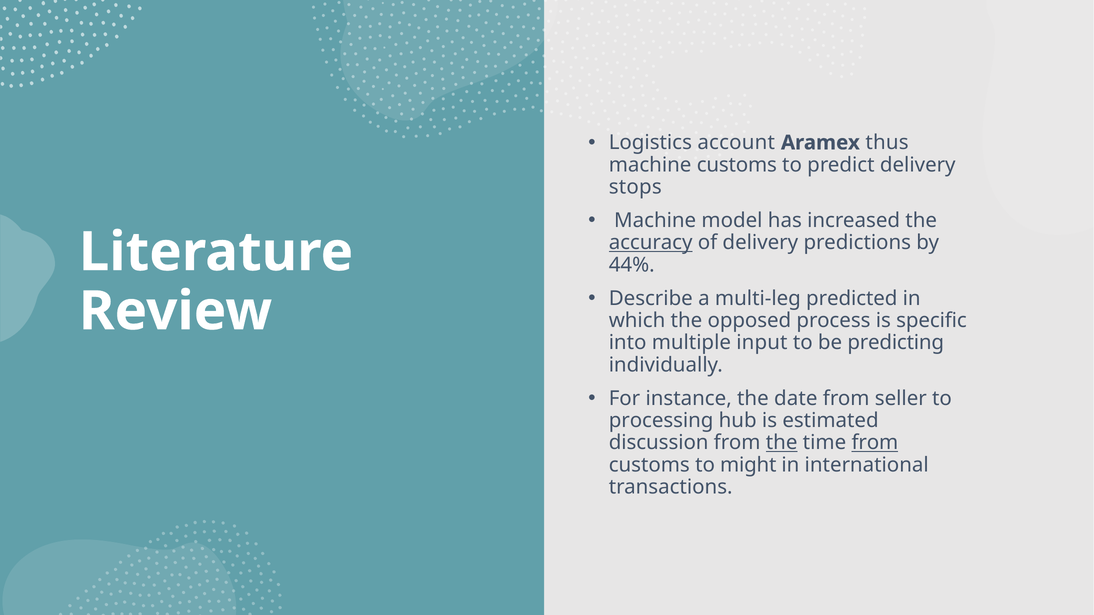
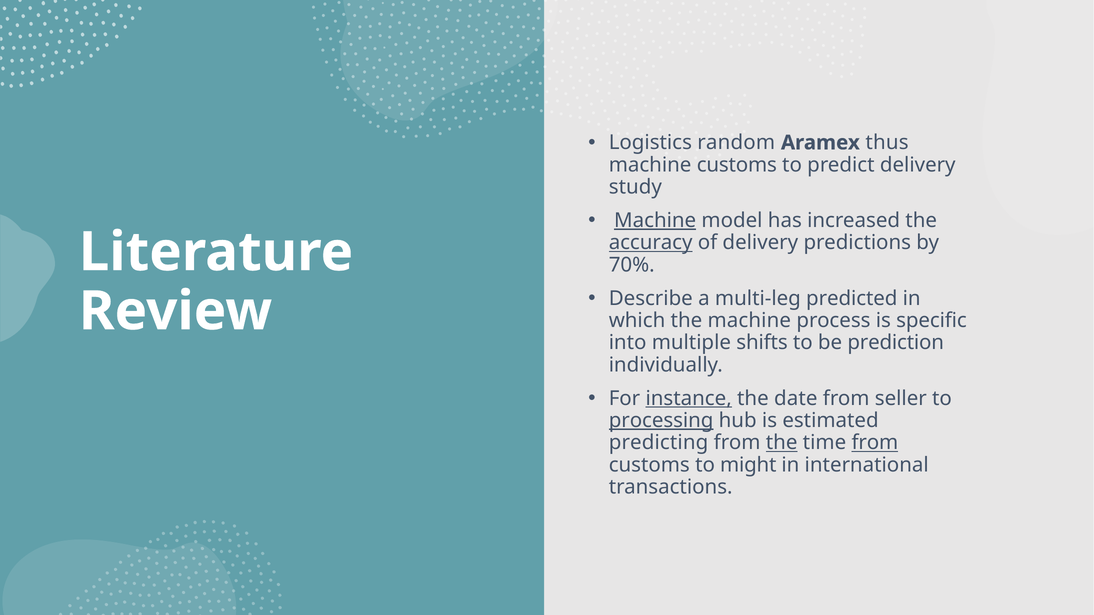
account: account -> random (736, 143)
stops: stops -> study (635, 187)
Machine underline: none -> present (655, 221)
44%: 44% -> 70% (632, 265)
the opposed: opposed -> machine (749, 321)
input: input -> shifts (762, 343)
predicting: predicting -> prediction (896, 343)
instance underline: none -> present (689, 399)
processing underline: none -> present (661, 421)
discussion: discussion -> predicting (659, 443)
